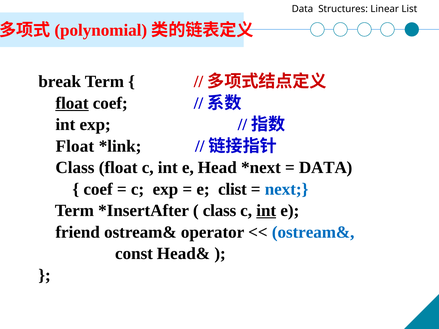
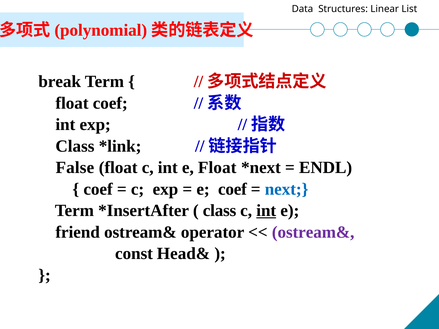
float underline: present -> none (72, 103)
Float: Float -> Class (75, 146)
Class: Class -> False (75, 168)
e Head: Head -> Float (217, 168)
DATA: DATA -> ENDL (326, 168)
e clist: clist -> coef (232, 189)
ostream& colour: blue -> purple (313, 232)
